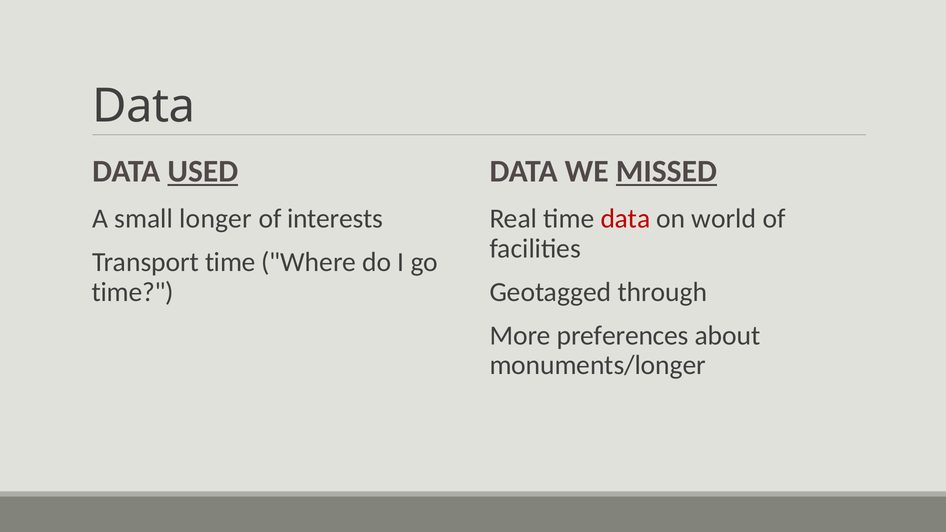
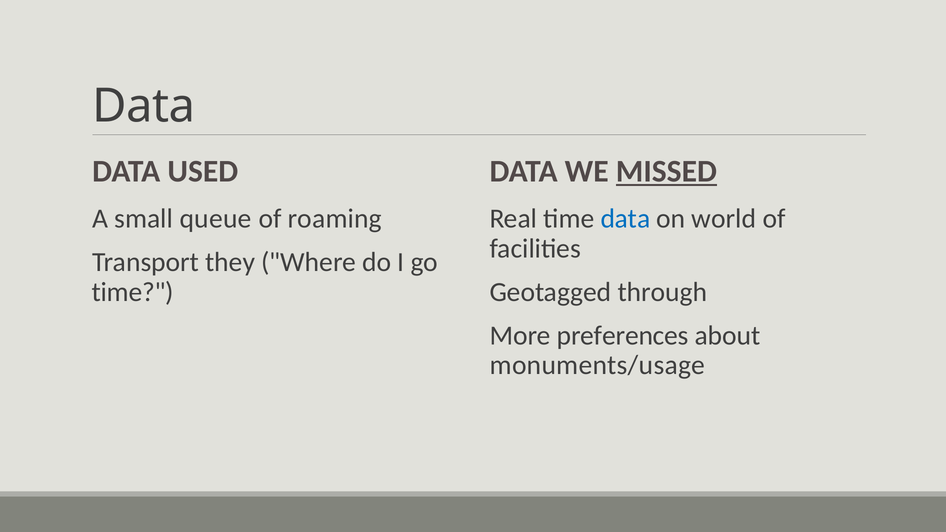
USED underline: present -> none (203, 172)
longer: longer -> queue (216, 219)
interests: interests -> roaming (335, 219)
data colour: red -> blue (625, 219)
Transport time: time -> they (230, 262)
monuments/longer: monuments/longer -> monuments/usage (597, 365)
